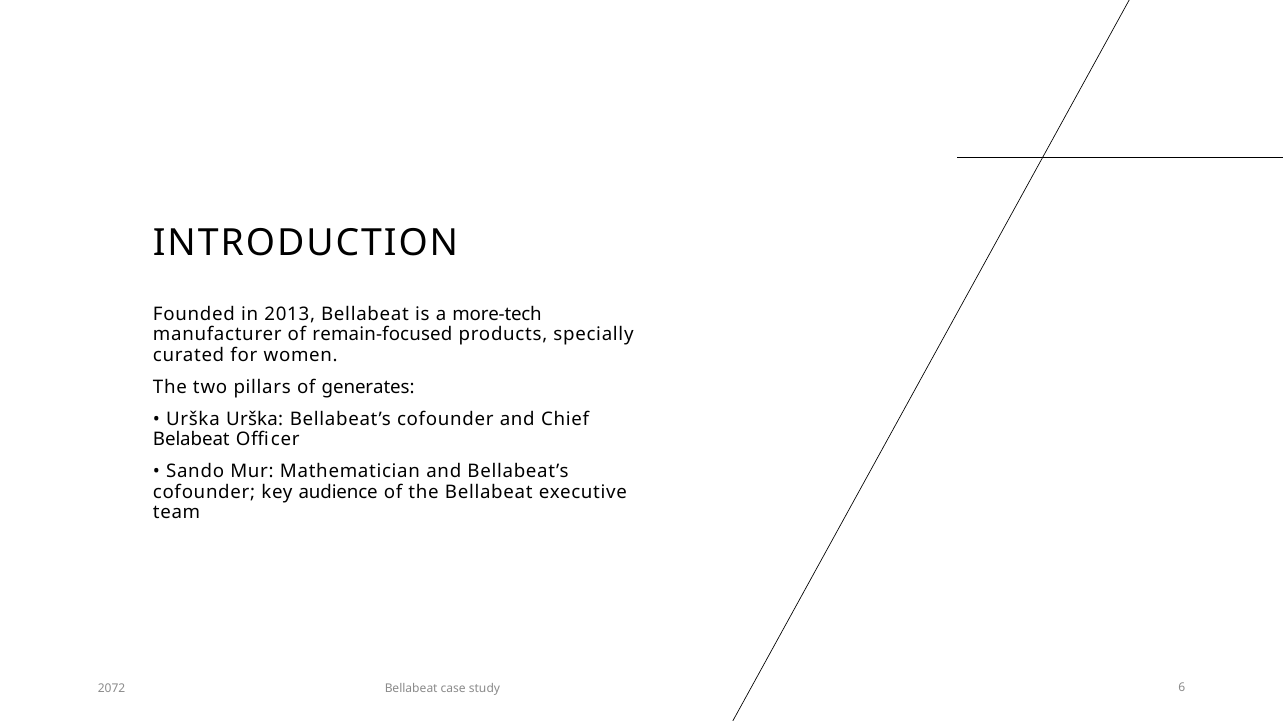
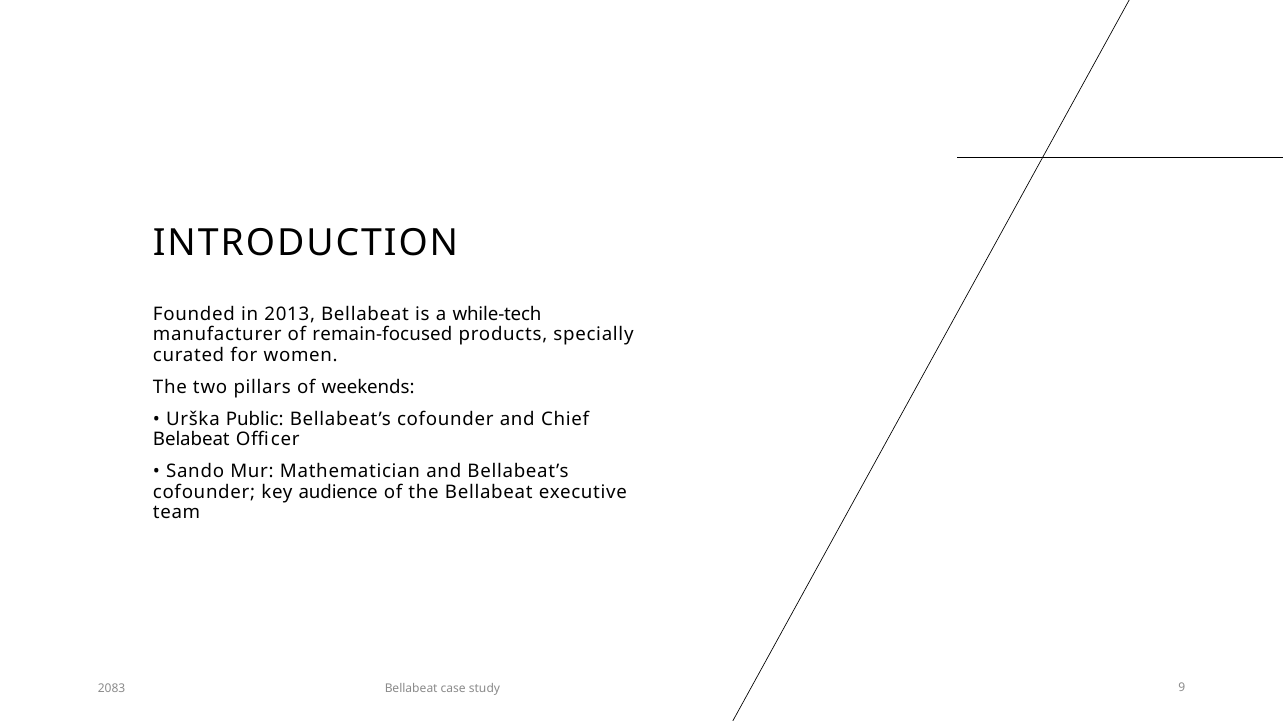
more-tech: more-tech -> while-tech (497, 315)
generates: generates -> weekends (368, 388)
Urška Urška: Urška -> Public (255, 420)
2072: 2072 -> 2083 (112, 689)
6: 6 -> 9 (1182, 688)
